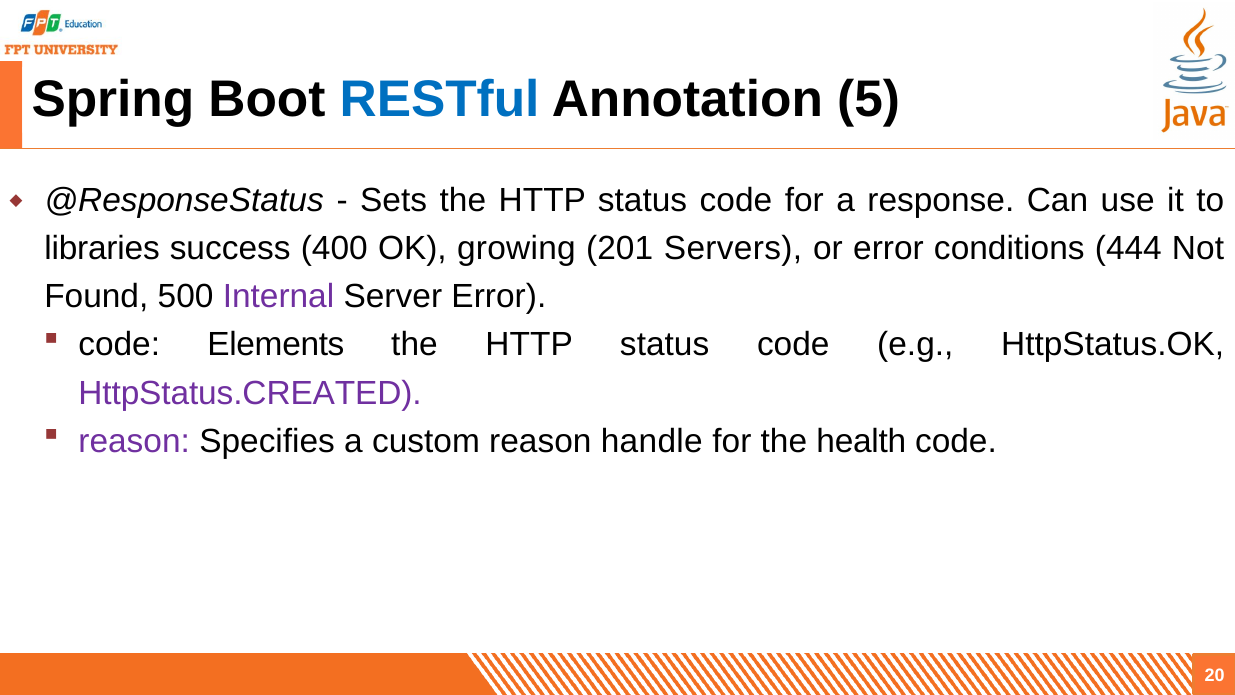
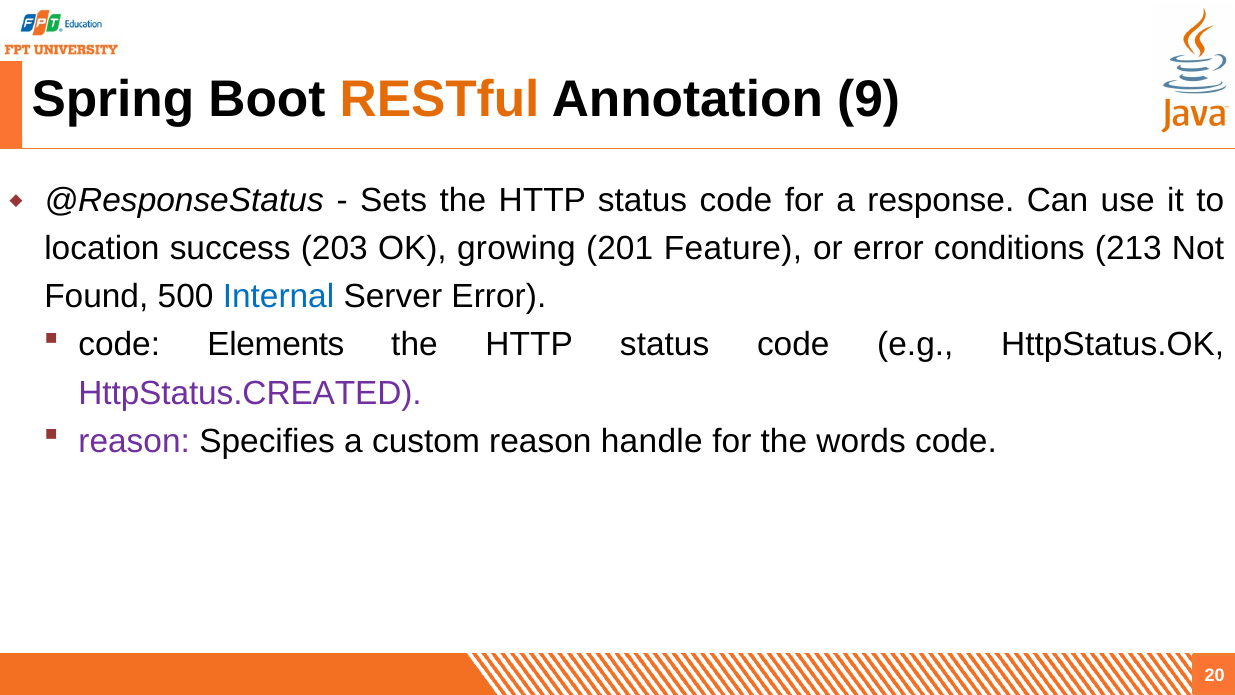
RESTful colour: blue -> orange (440, 99)
5: 5 -> 9 (869, 99)
libraries: libraries -> location (102, 248)
400: 400 -> 203 (334, 248)
Servers: Servers -> Feature (733, 248)
444: 444 -> 213 (1128, 248)
Internal colour: purple -> blue (279, 296)
health: health -> words (861, 441)
